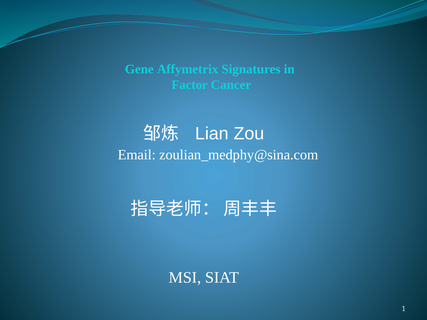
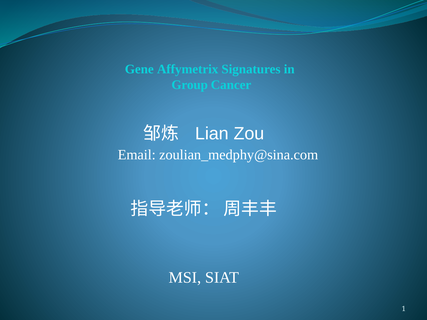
Factor: Factor -> Group (190, 85)
